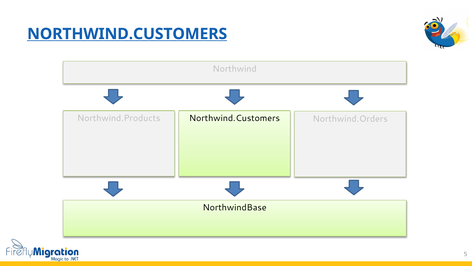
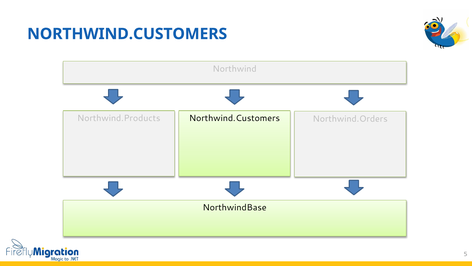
NORTHWIND.CUSTOMERS underline: present -> none (127, 34)
